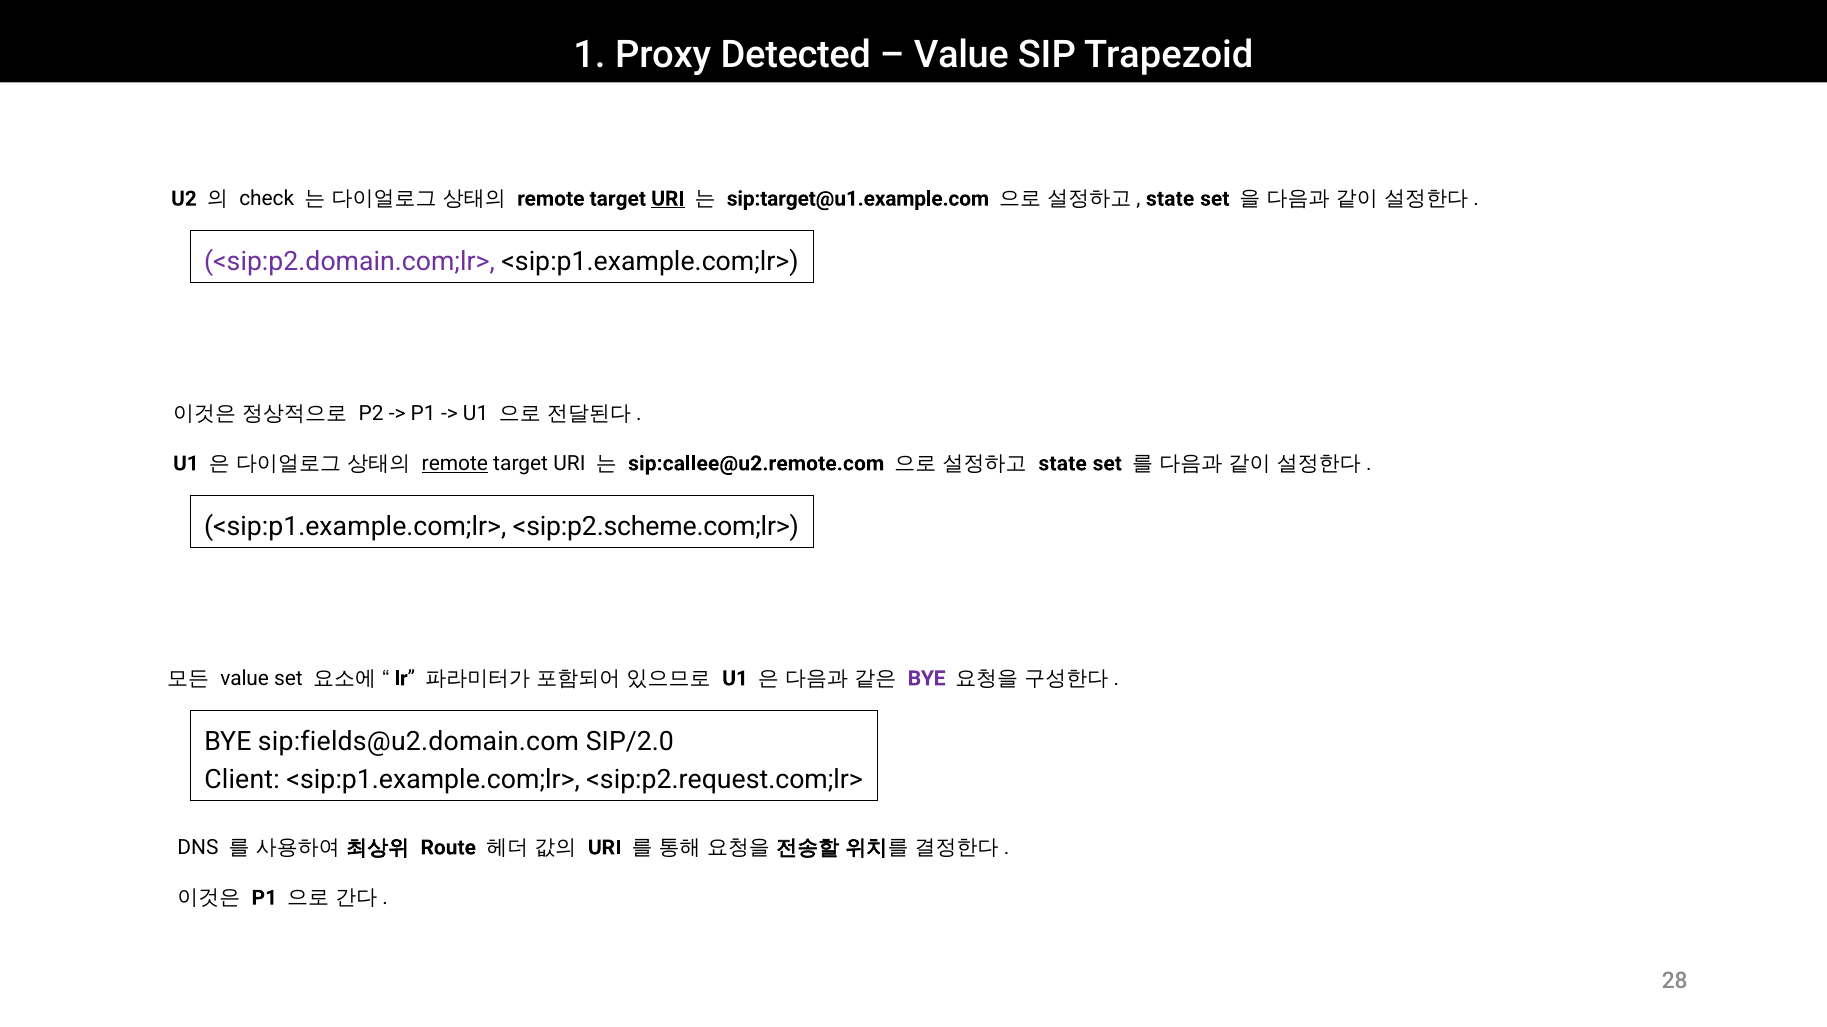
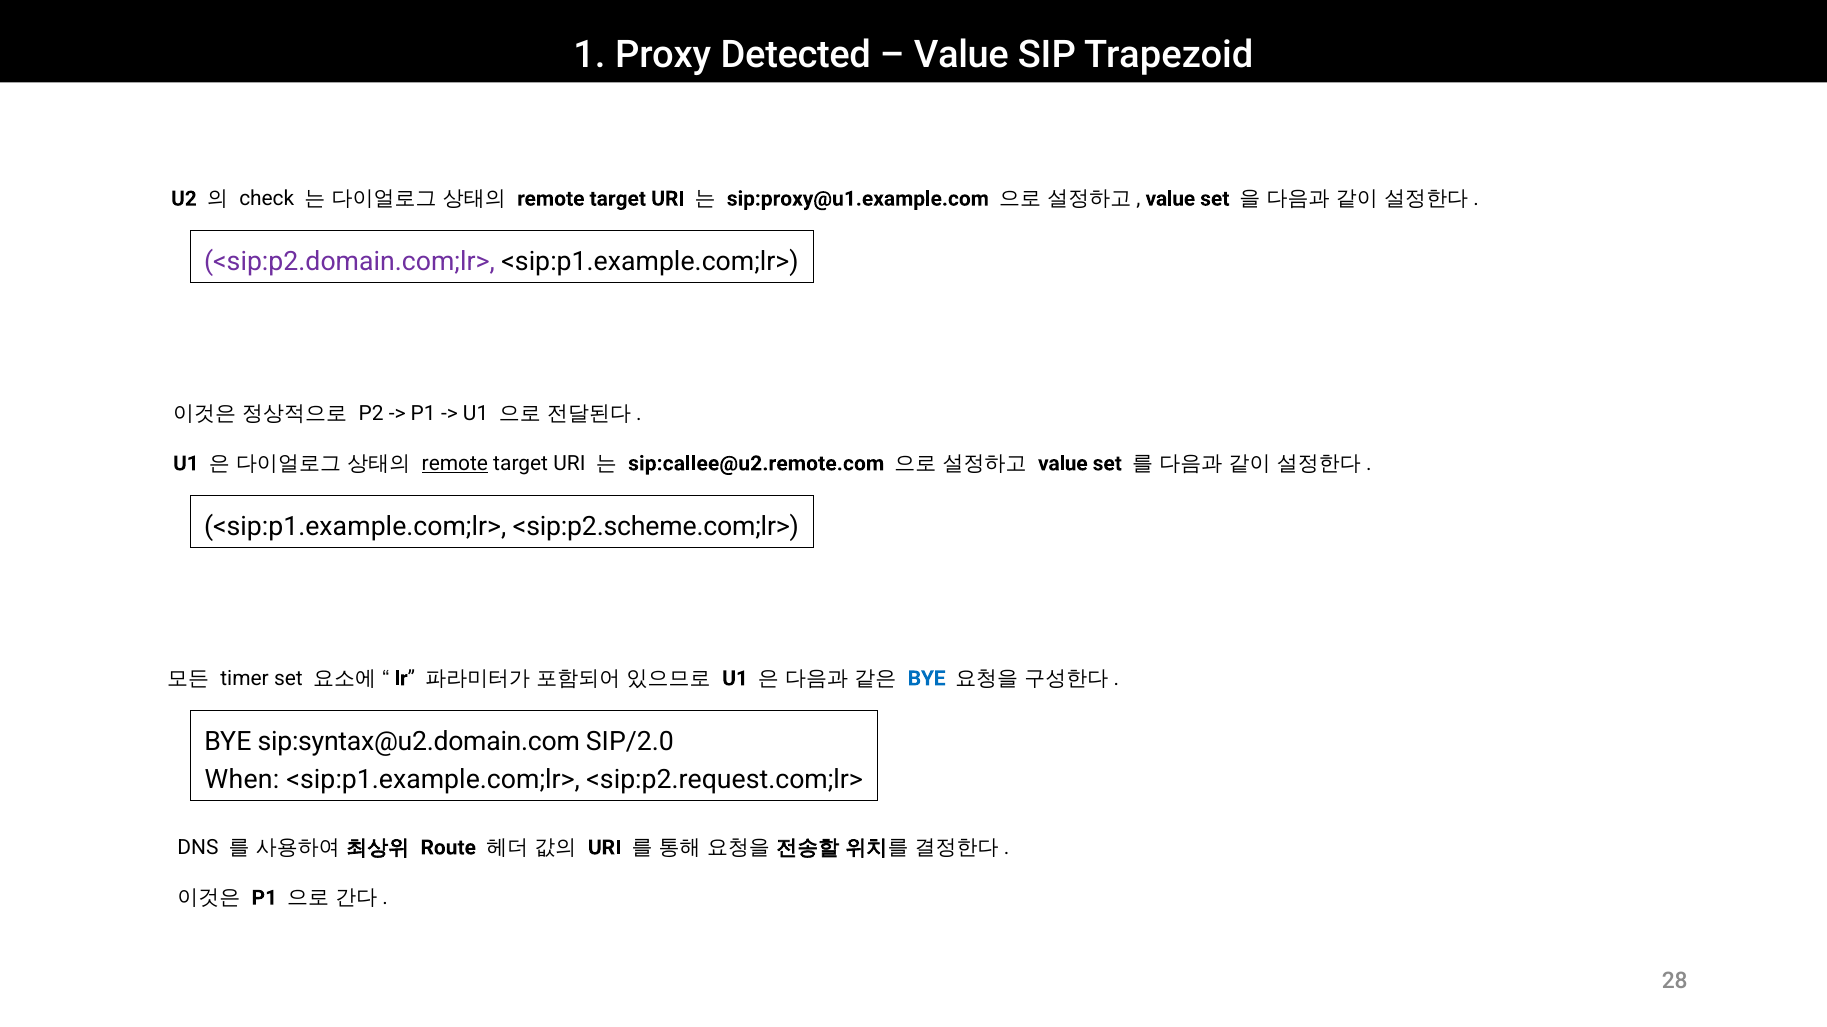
URI underline: present -> none (668, 199)
sip:target@u1.example.com: sip:target@u1.example.com -> sip:proxy@u1.example.com (858, 199)
state: state -> value (1170, 199)
state: state -> value (1063, 464)
value: value -> timer (245, 679)
BYE colour: purple -> blue (927, 679)
sip:fields@u2.domain.com: sip:fields@u2.domain.com -> sip:syntax@u2.domain.com (419, 742)
Client: Client -> When (242, 780)
